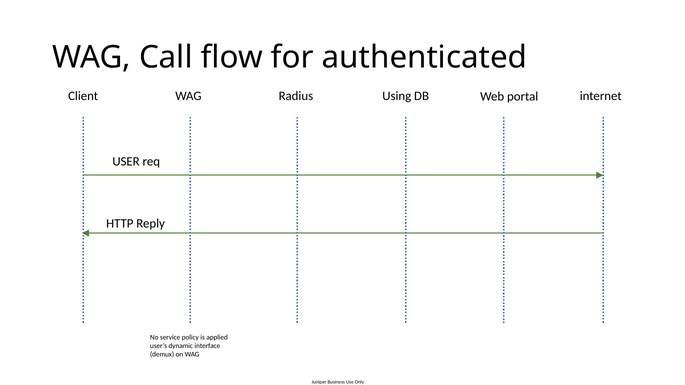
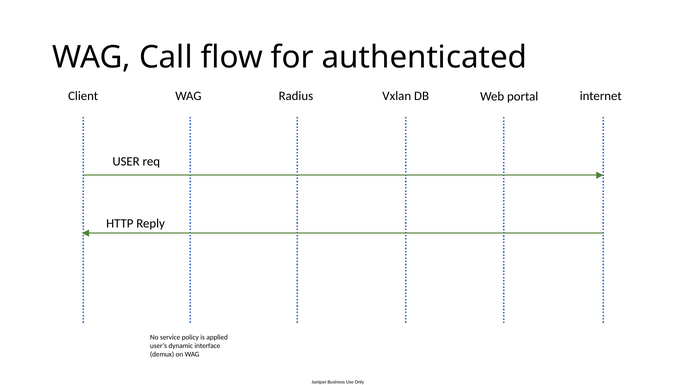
Using: Using -> Vxlan (397, 96)
